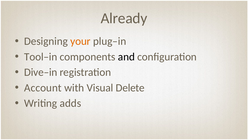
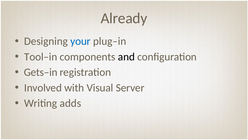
your colour: orange -> blue (80, 41)
Dive–in: Dive–in -> Gets–in (41, 72)
Account: Account -> Involved (43, 88)
Delete: Delete -> Server (130, 88)
